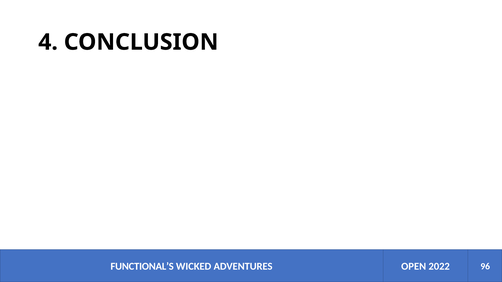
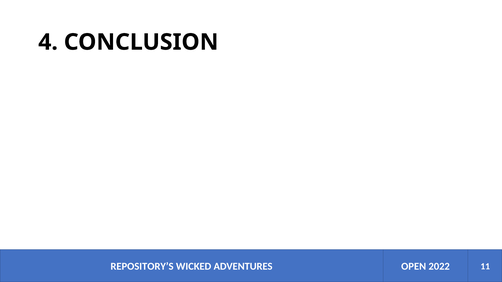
FUNCTIONAL’S: FUNCTIONAL’S -> REPOSITORY’S (142, 267)
96: 96 -> 11 (485, 267)
